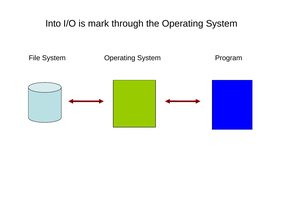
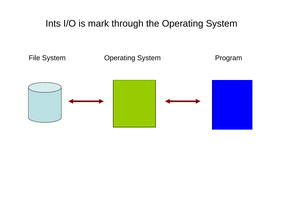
Into: Into -> Ints (53, 24)
